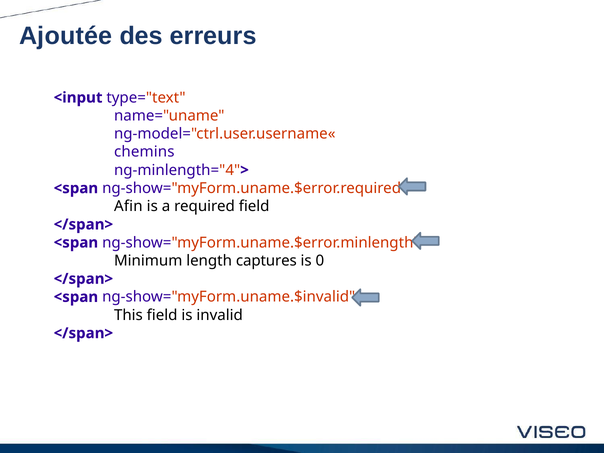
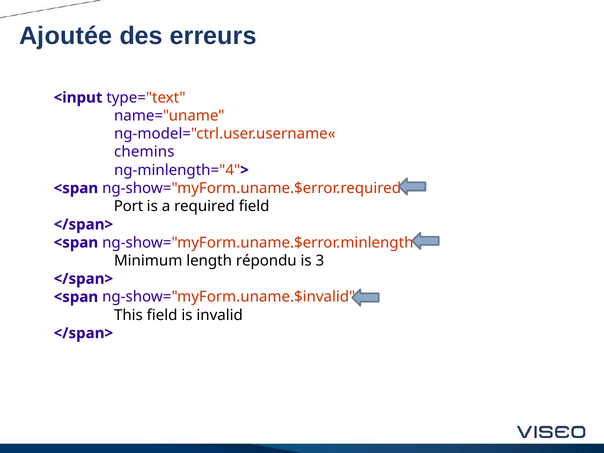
Afin: Afin -> Port (129, 206)
captures: captures -> répondu (266, 261)
0: 0 -> 3 (320, 261)
